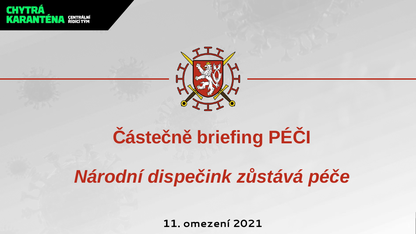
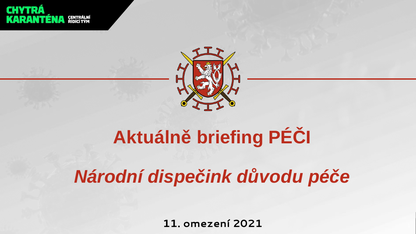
Částečně: Částečně -> Aktuálně (152, 138)
zůstává: zůstává -> důvodu (270, 177)
